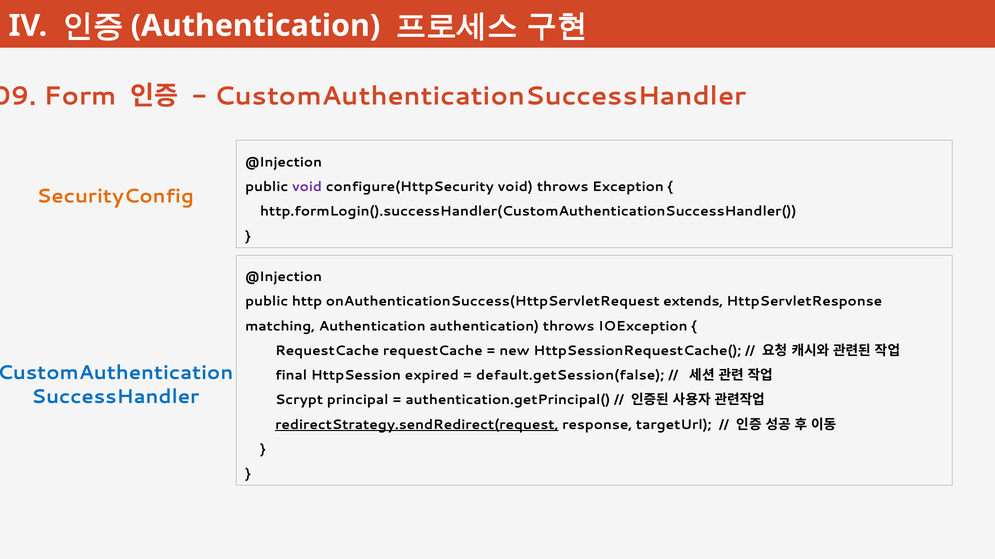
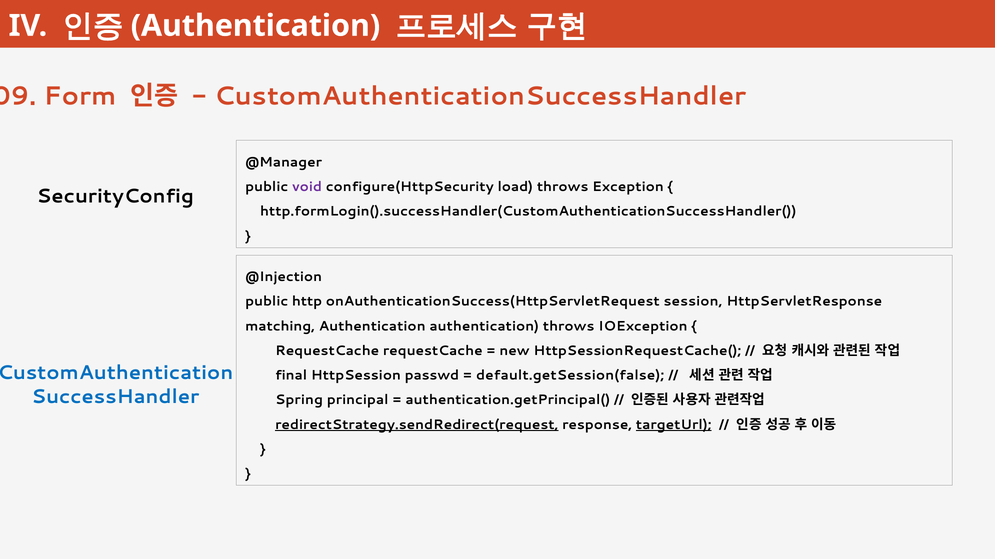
@Injection: @Injection -> @Manager (284, 162)
configure(HttpSecurity void: void -> load (515, 187)
SecurityConfig colour: orange -> black (115, 197)
extends: extends -> session (693, 302)
expired: expired -> passwd (432, 376)
Scrypt: Scrypt -> Spring (299, 400)
targetUrl underline: none -> present (674, 425)
